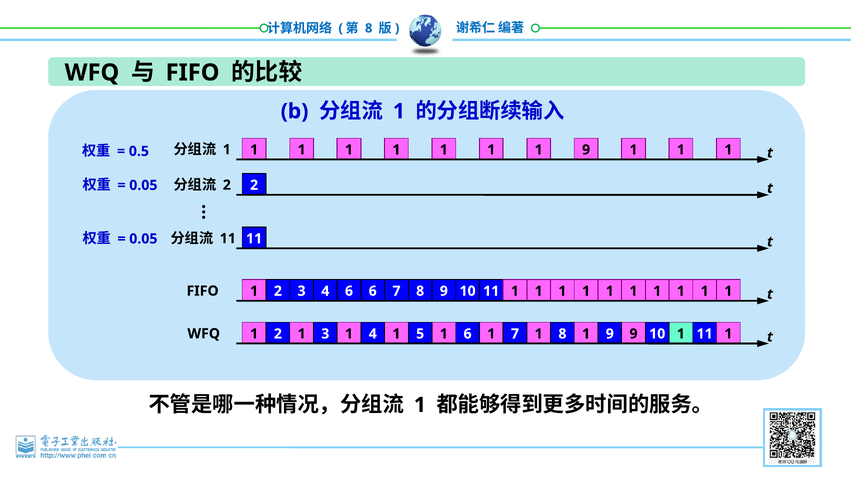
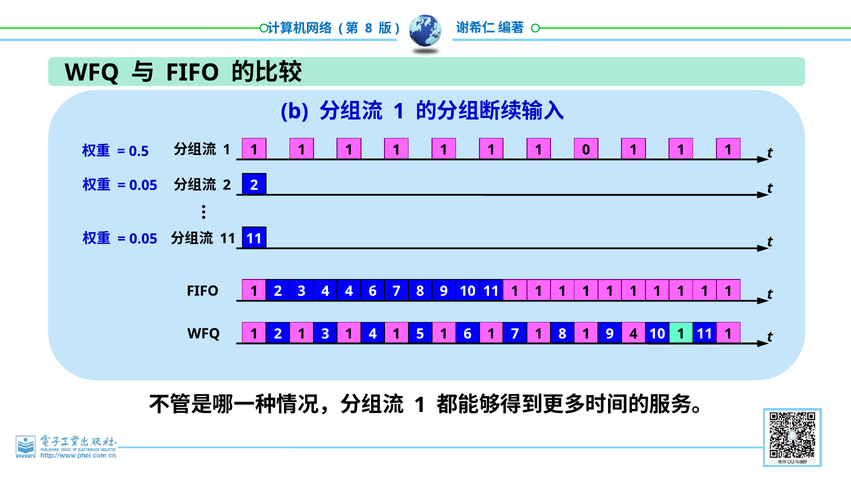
9: 9 -> 0 (586, 150)
4 6: 6 -> 4 (349, 291)
9: 9 -> 4 (634, 334)
